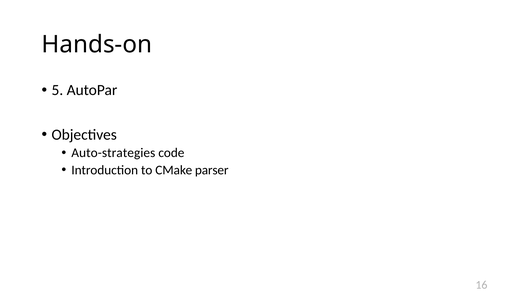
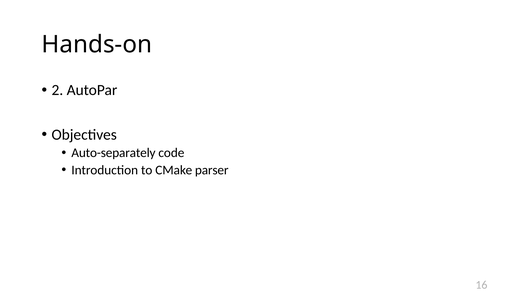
5: 5 -> 2 (57, 90)
Auto-strategies: Auto-strategies -> Auto-separately (113, 153)
